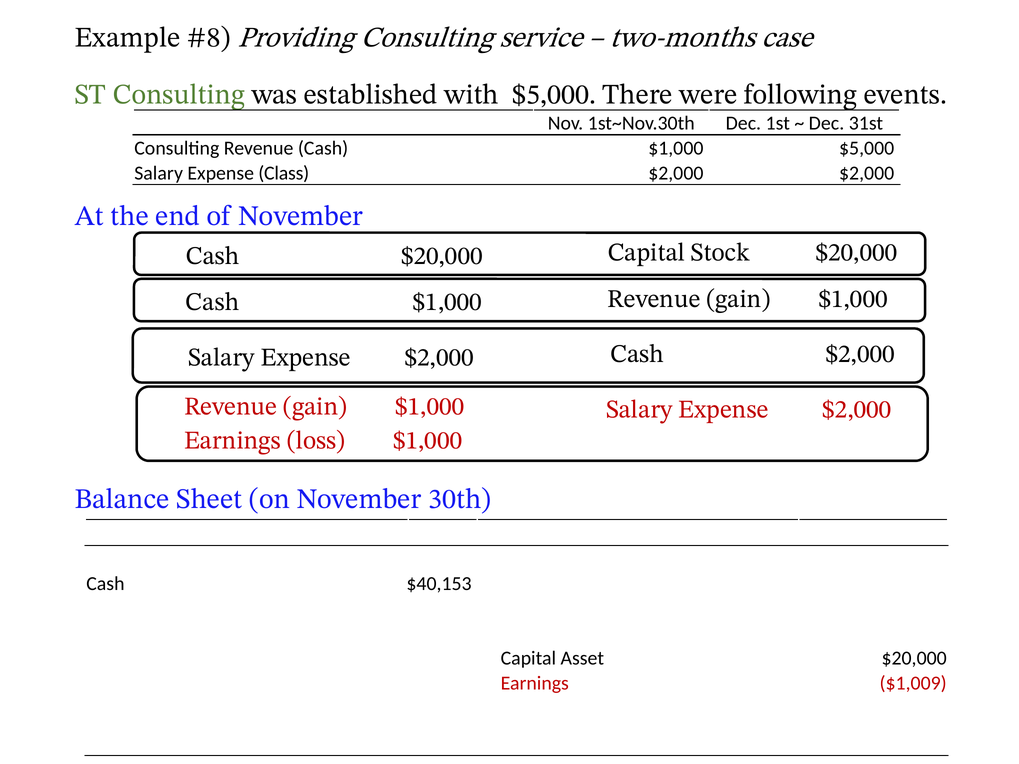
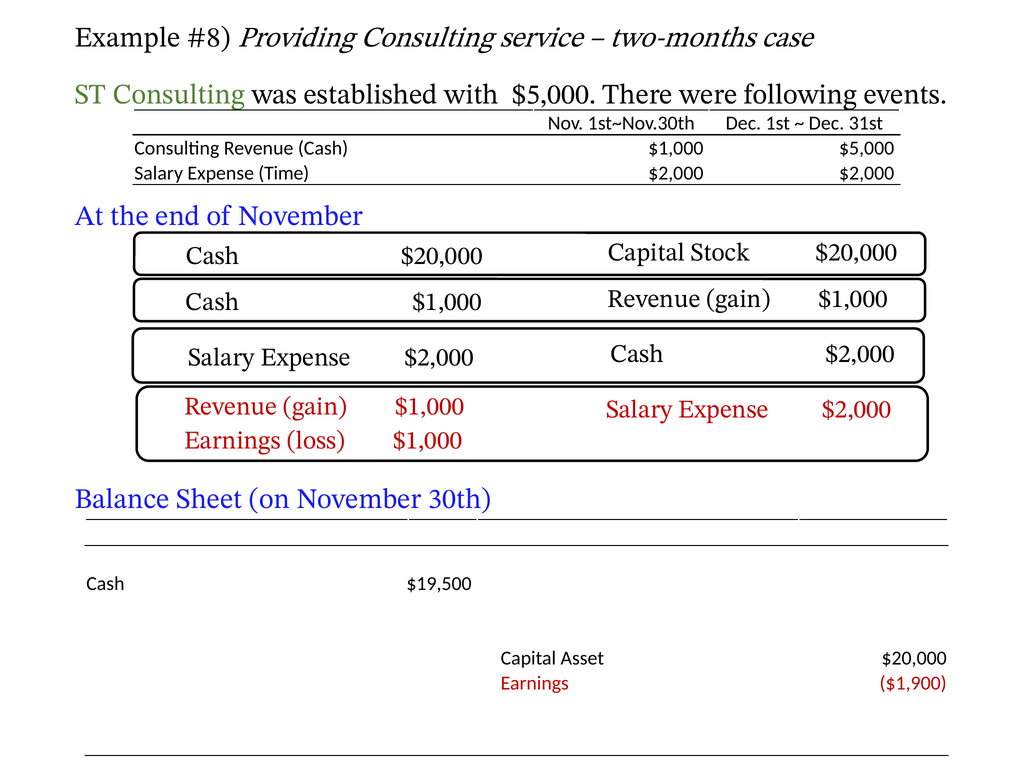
Class: Class -> Time (284, 173)
$40,153: $40,153 -> $19,500 (439, 584)
$1,009: $1,009 -> $1,900 (913, 683)
